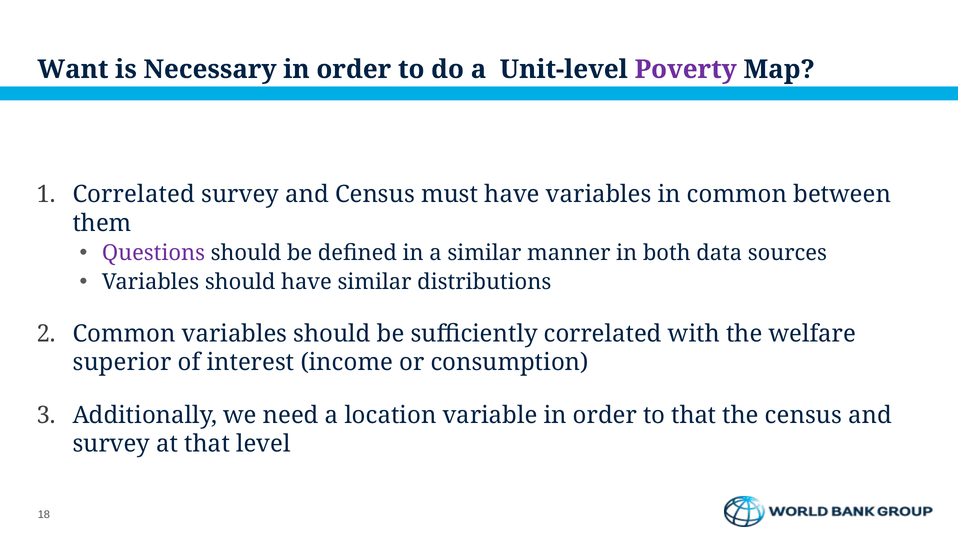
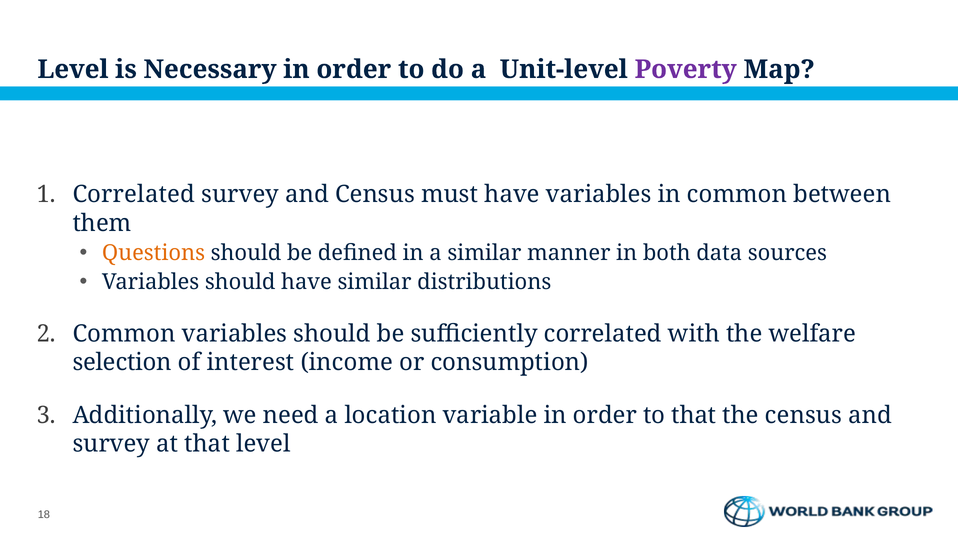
Want: Want -> Level (73, 69)
Questions colour: purple -> orange (154, 253)
superior: superior -> selection (122, 362)
